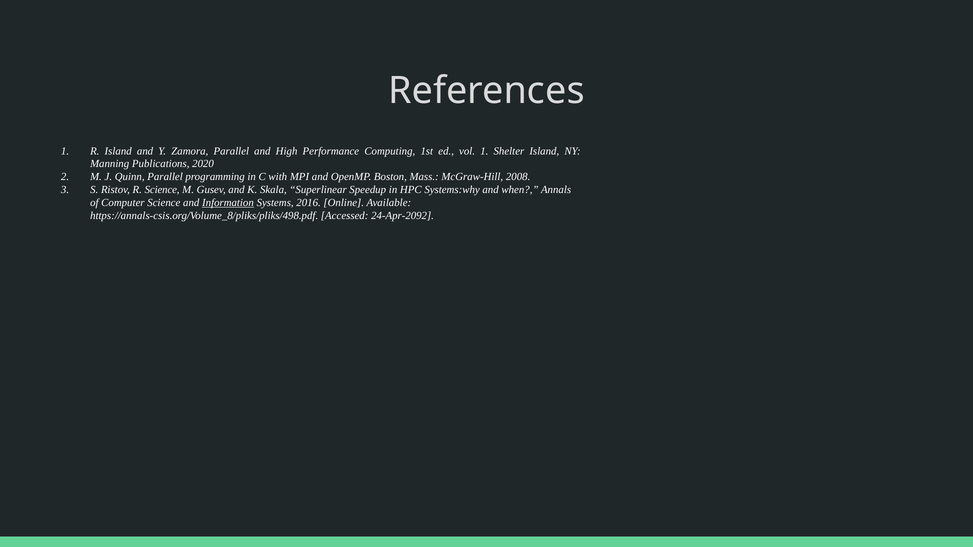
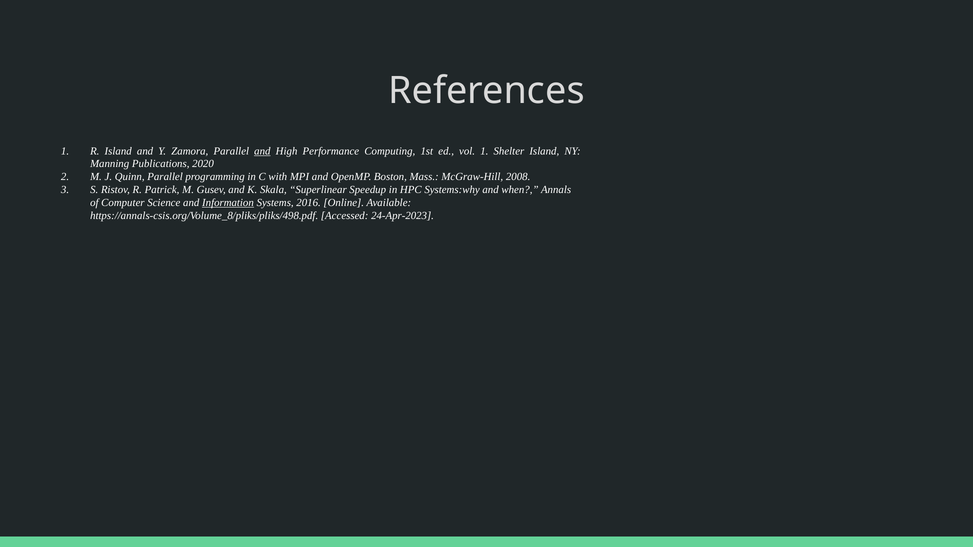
and underline: none -> present (262, 151)
R Science: Science -> Patrick (162, 190)
24-Apr-2092: 24-Apr-2092 -> 24-Apr-2023 (403, 216)
